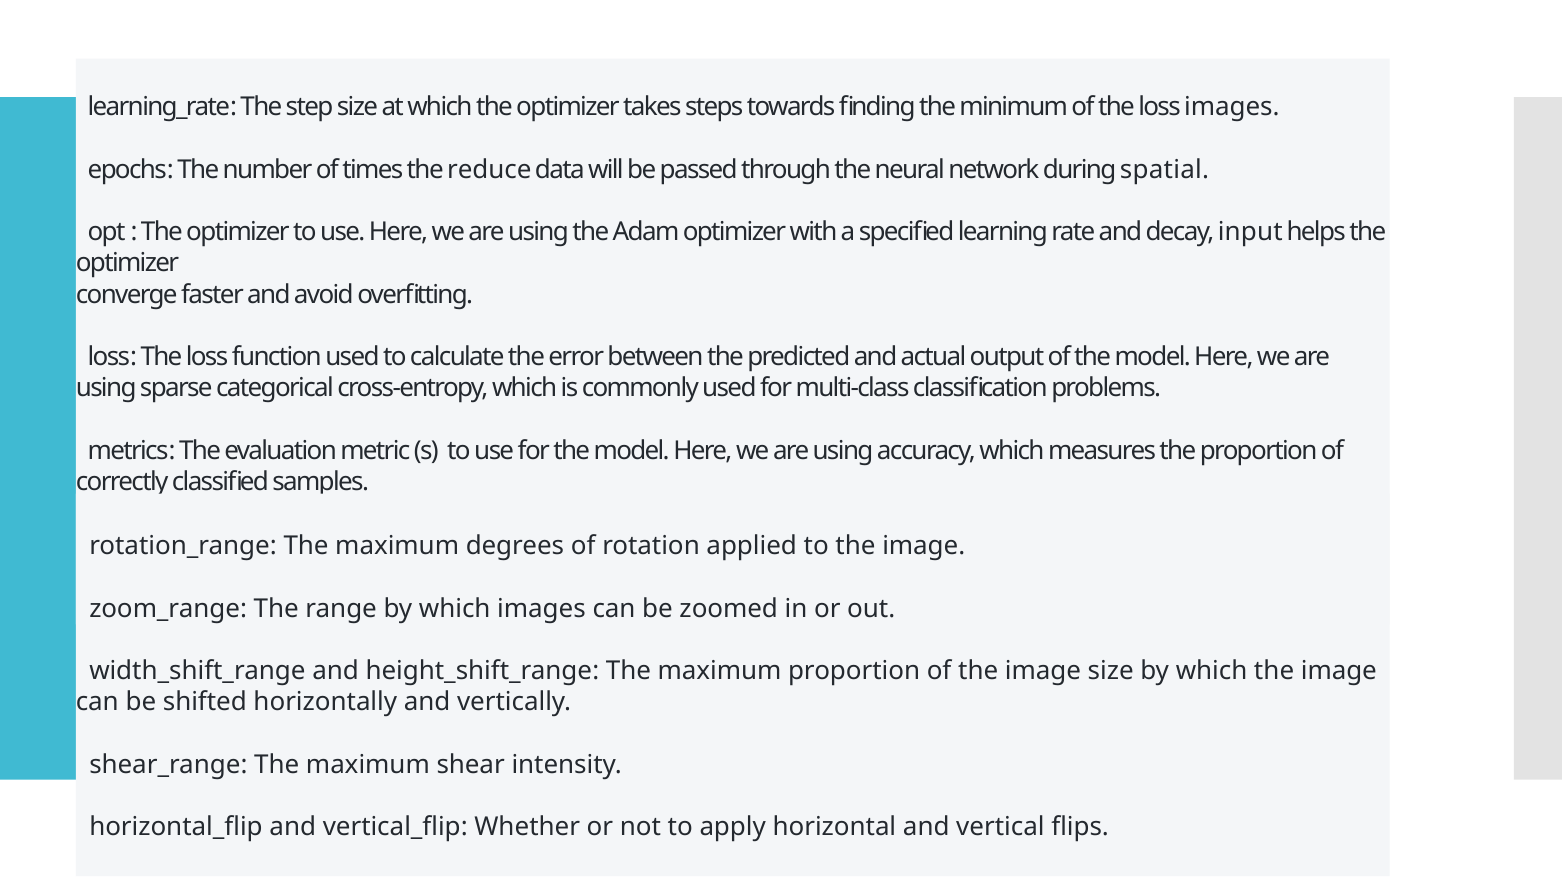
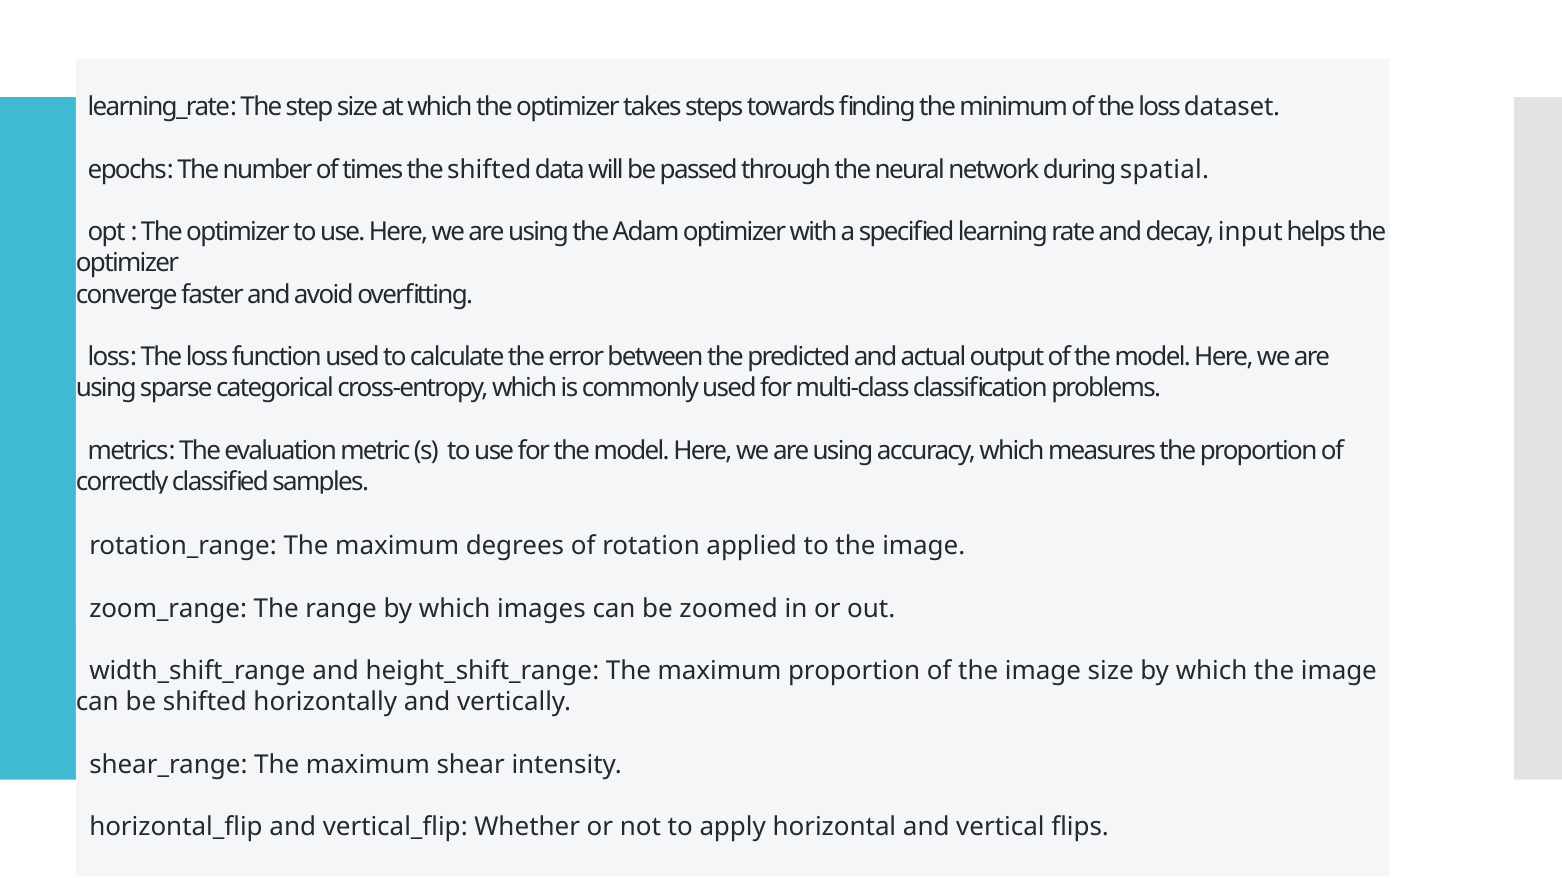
loss images: images -> dataset (1232, 107)
the reduce: reduce -> shifted (489, 170)
